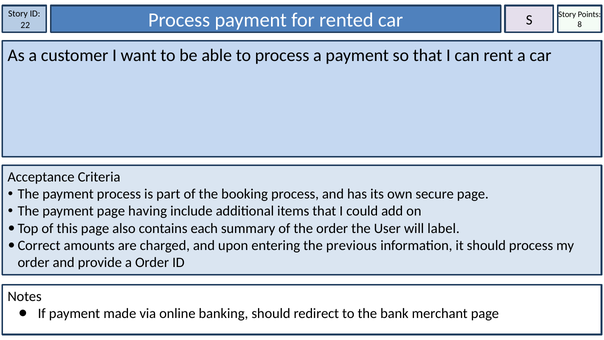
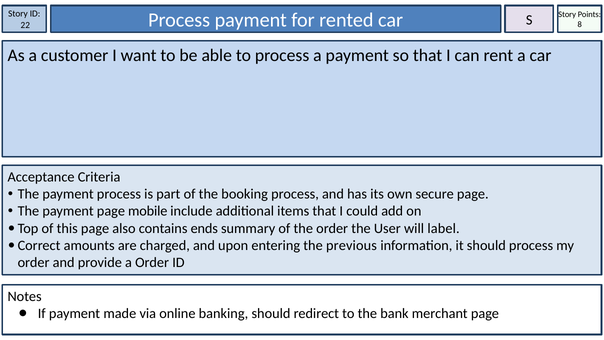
having: having -> mobile (148, 211)
each: each -> ends (204, 228)
